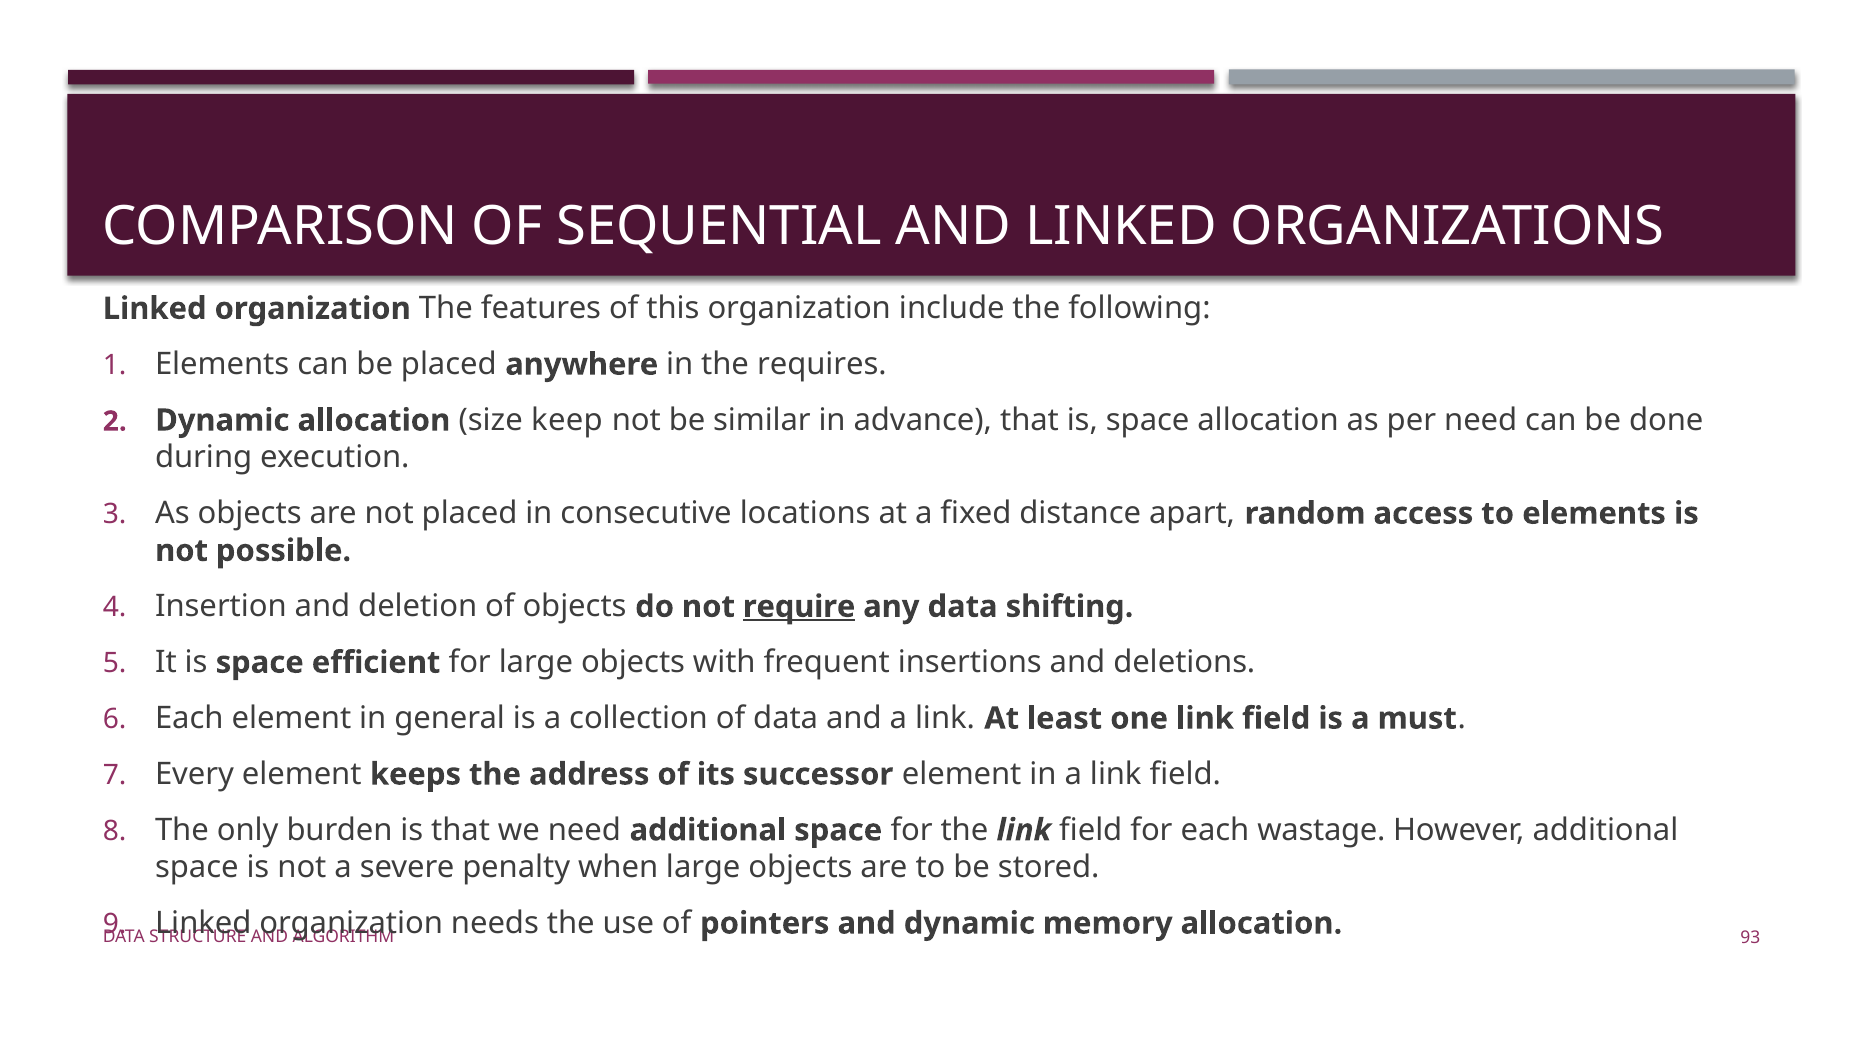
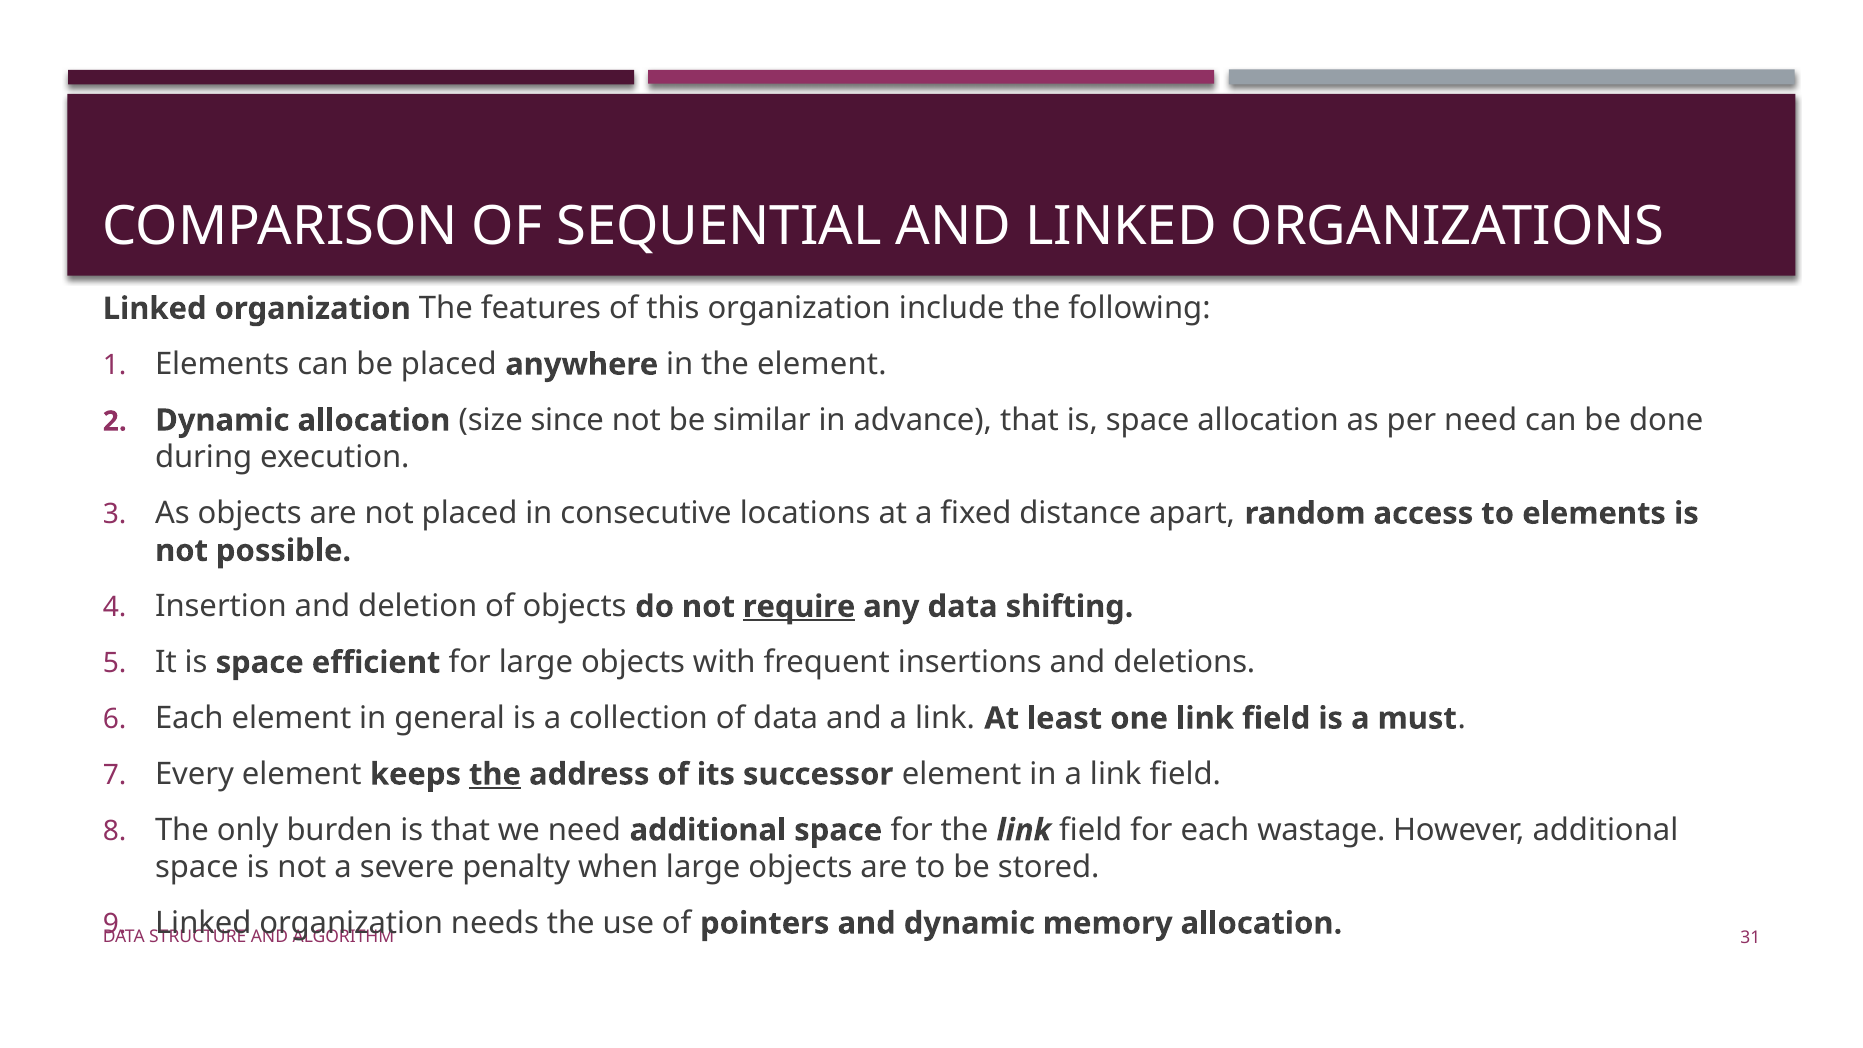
the requires: requires -> element (822, 364)
keep: keep -> since (567, 420)
the underline: none -> present (495, 774)
93: 93 -> 31 (1750, 938)
